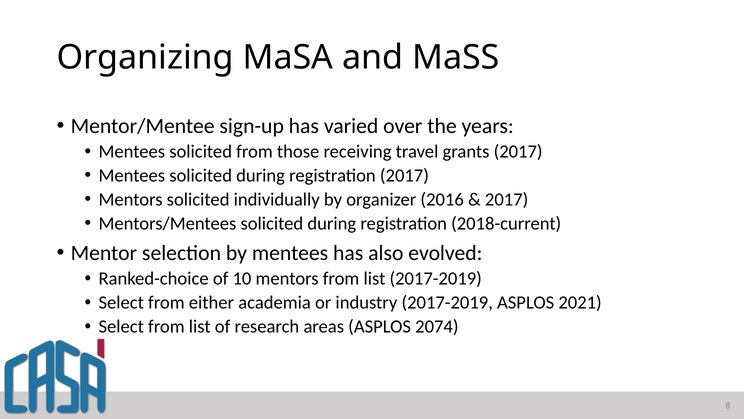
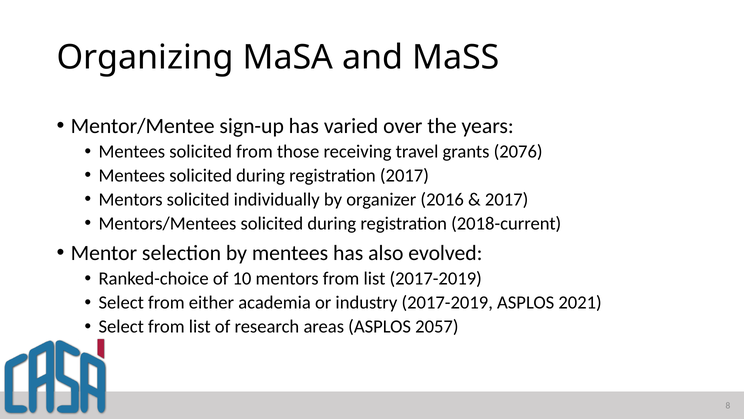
grants 2017: 2017 -> 2076 (518, 151)
2074: 2074 -> 2057 (437, 326)
